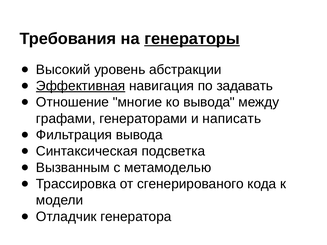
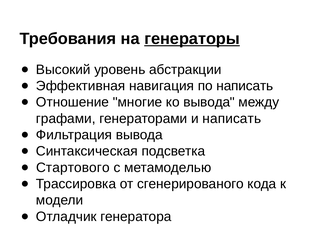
Эффективная underline: present -> none (81, 86)
по задавать: задавать -> написать (245, 86)
Вызванным: Вызванным -> Стартового (73, 168)
